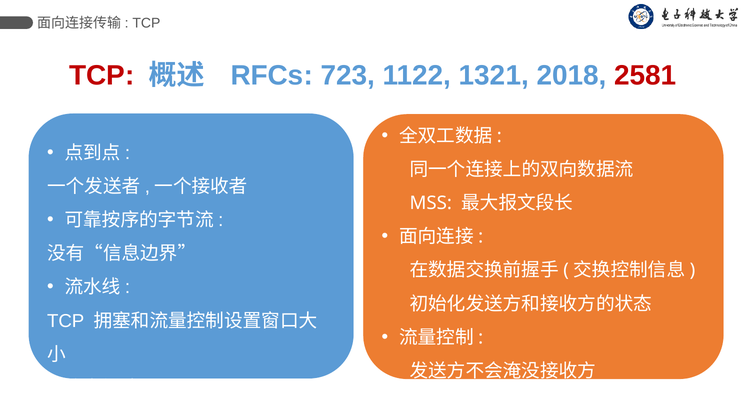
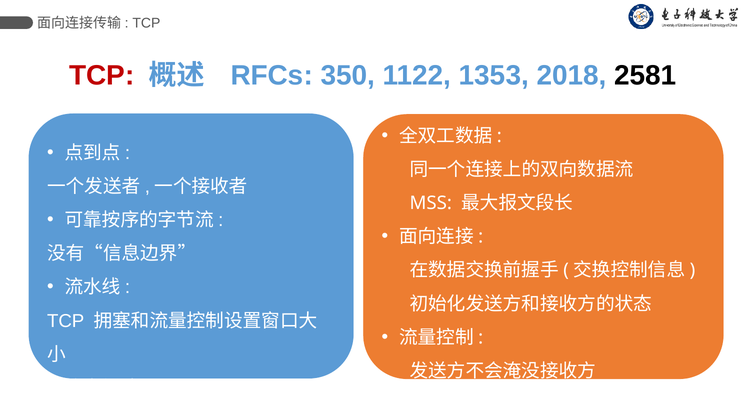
723: 723 -> 350 (348, 76)
1321: 1321 -> 1353 (494, 76)
2581 colour: red -> black (645, 76)
